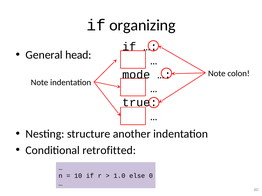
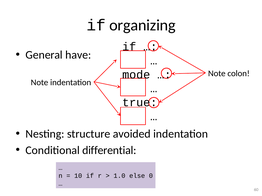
head: head -> have (78, 55)
another: another -> avoided (132, 134)
retrofitted: retrofitted -> differential (109, 151)
